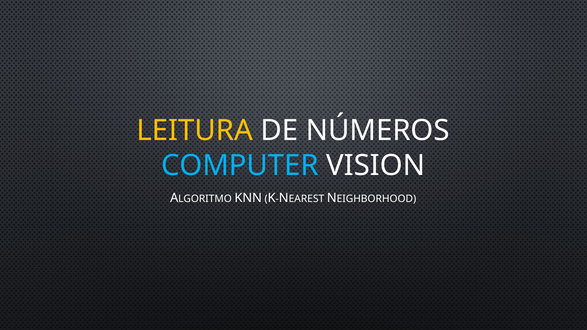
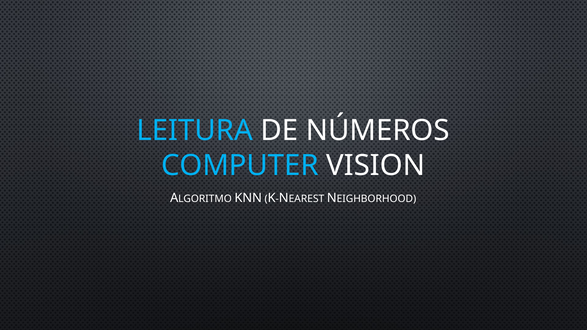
LEITURA colour: yellow -> light blue (195, 130)
